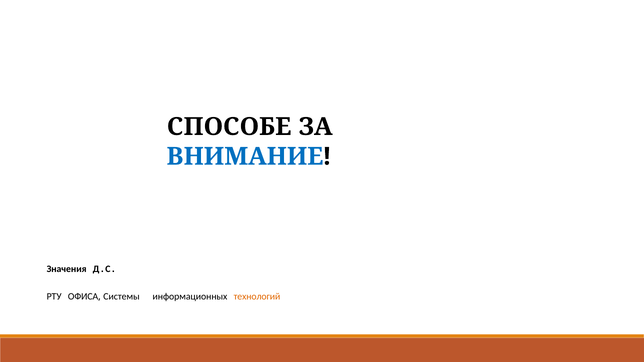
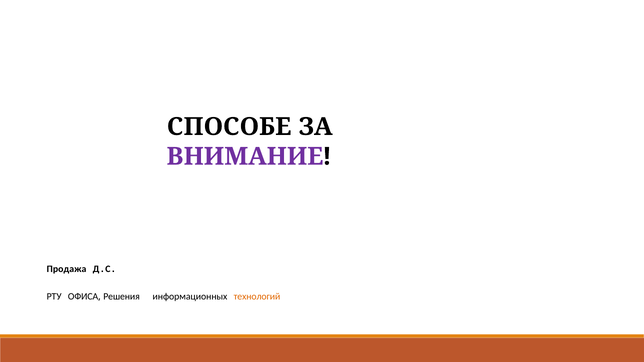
ВНИМАНИЕ colour: blue -> purple (245, 157)
Значения: Значения -> Продажа (67, 269)
Системы: Системы -> Решения (122, 297)
